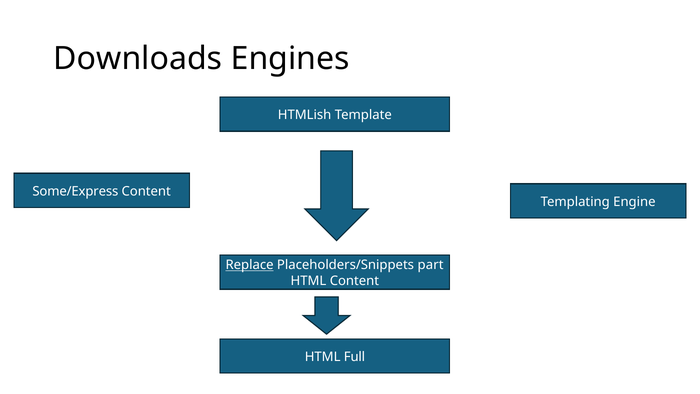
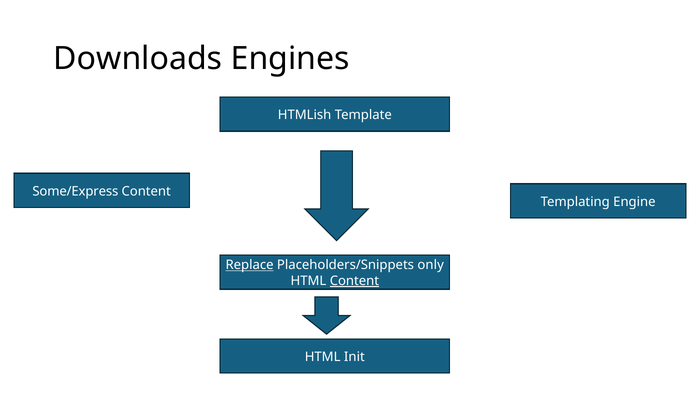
part: part -> only (431, 265)
Content underline: none -> present (354, 281)
Full: Full -> Init (354, 357)
